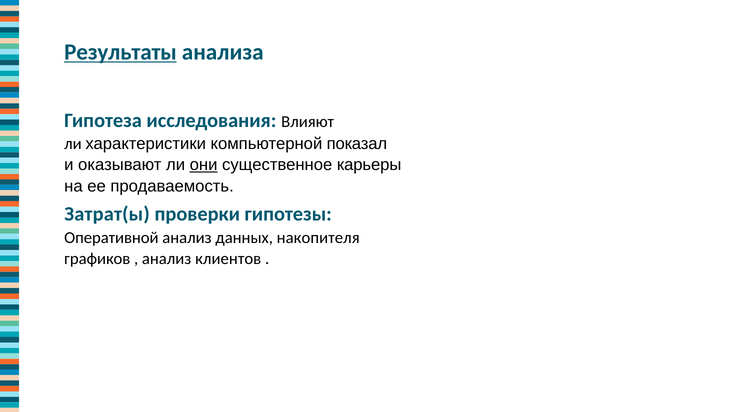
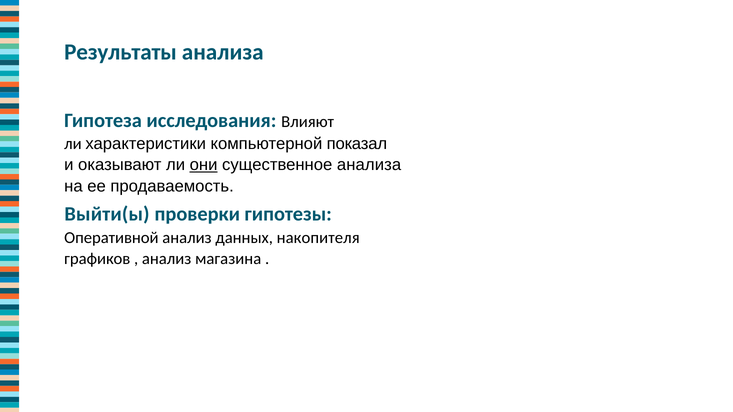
Результаты underline: present -> none (120, 52)
существенное карьеры: карьеры -> анализа (369, 165)
Затрат(ы: Затрат(ы -> Выйти(ы (107, 214)
клиентов: клиентов -> магазина (228, 259)
